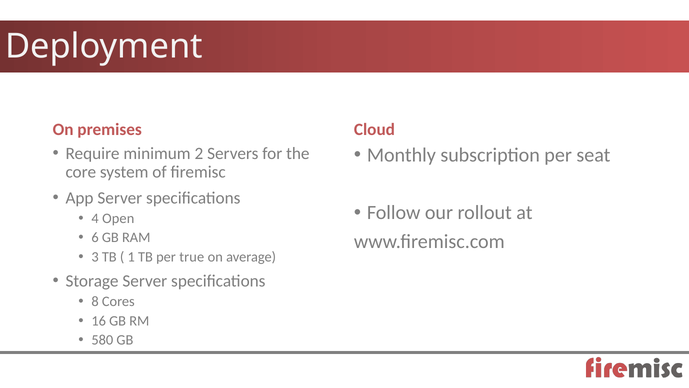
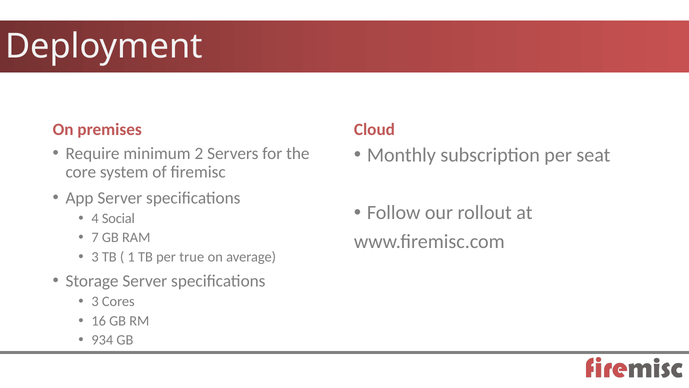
Open: Open -> Social (118, 218)
6: 6 -> 7 (95, 237)
8: 8 -> 3 (95, 301)
580: 580 -> 934 (102, 340)
